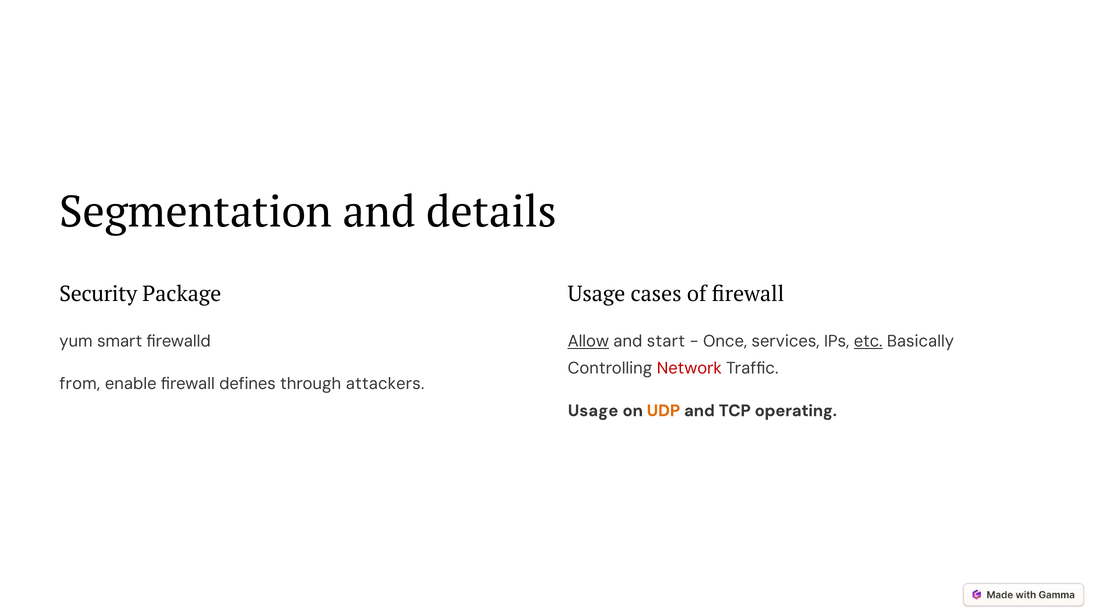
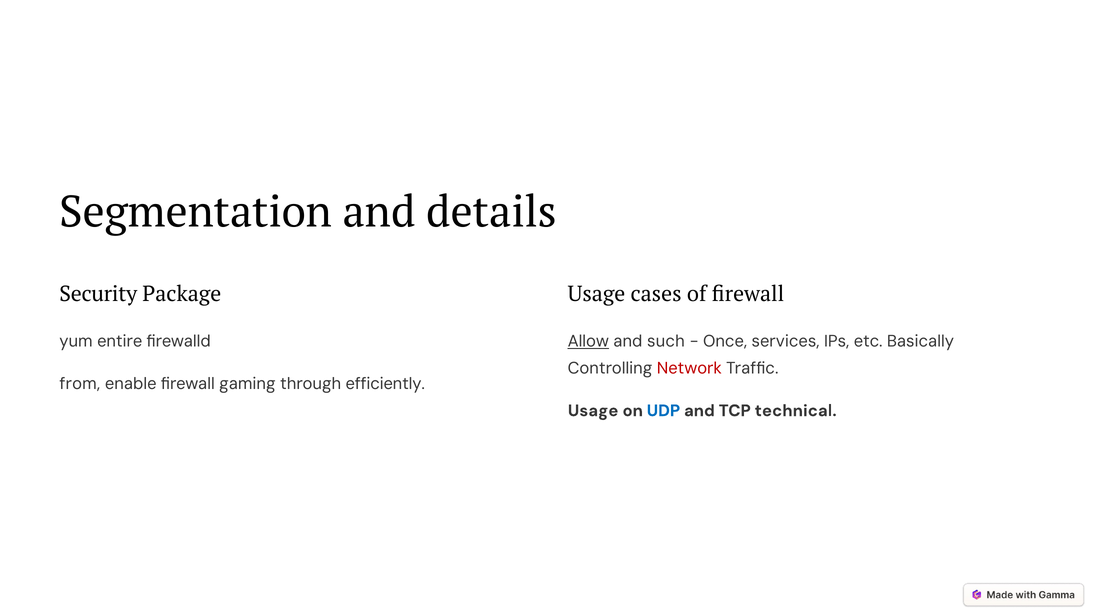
smart: smart -> entire (120, 341)
start: start -> such (666, 341)
etc underline: present -> none (868, 341)
defines: defines -> gaming (247, 383)
attackers: attackers -> efficiently (385, 383)
UDP colour: orange -> blue (663, 411)
operating: operating -> technical (796, 411)
